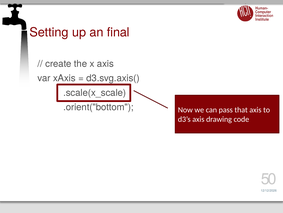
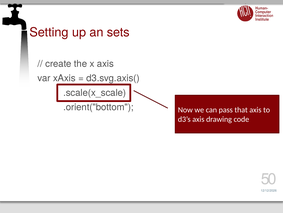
final: final -> sets (118, 32)
